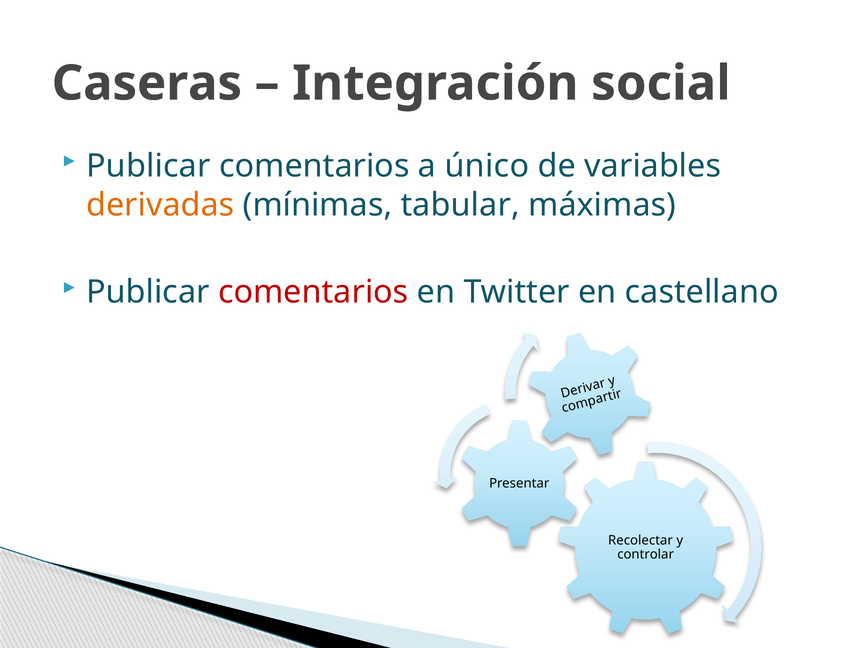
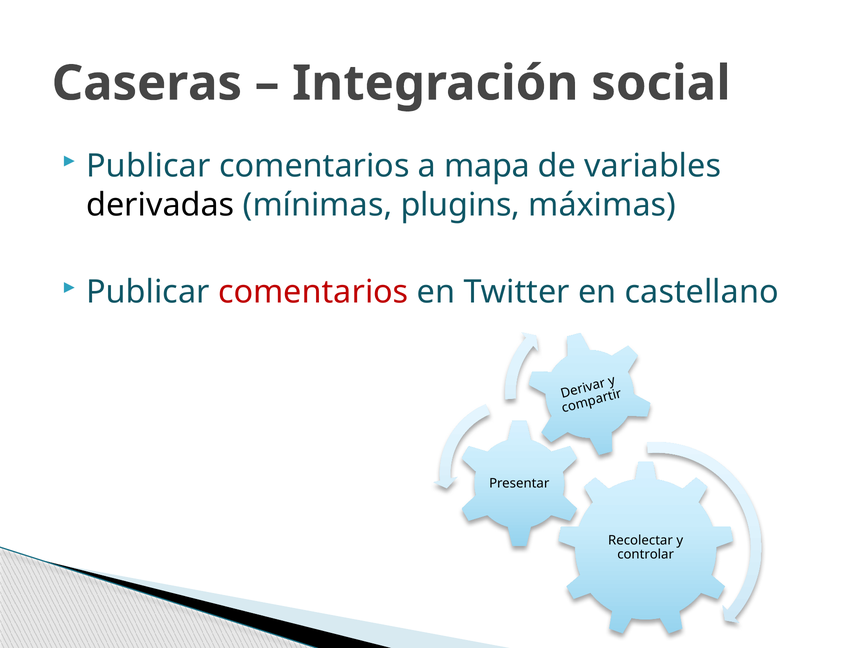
único: único -> mapa (487, 166)
derivadas colour: orange -> black (160, 205)
tabular: tabular -> plugins (460, 205)
